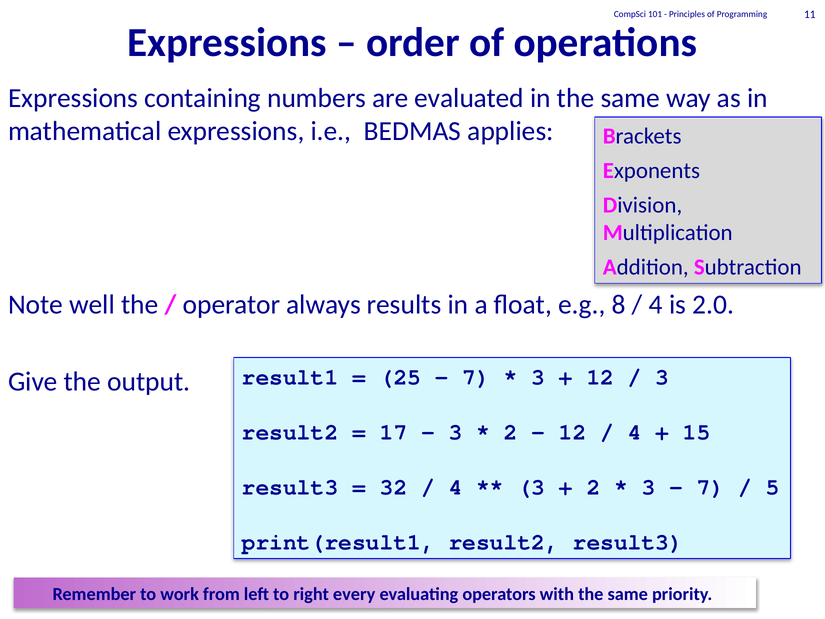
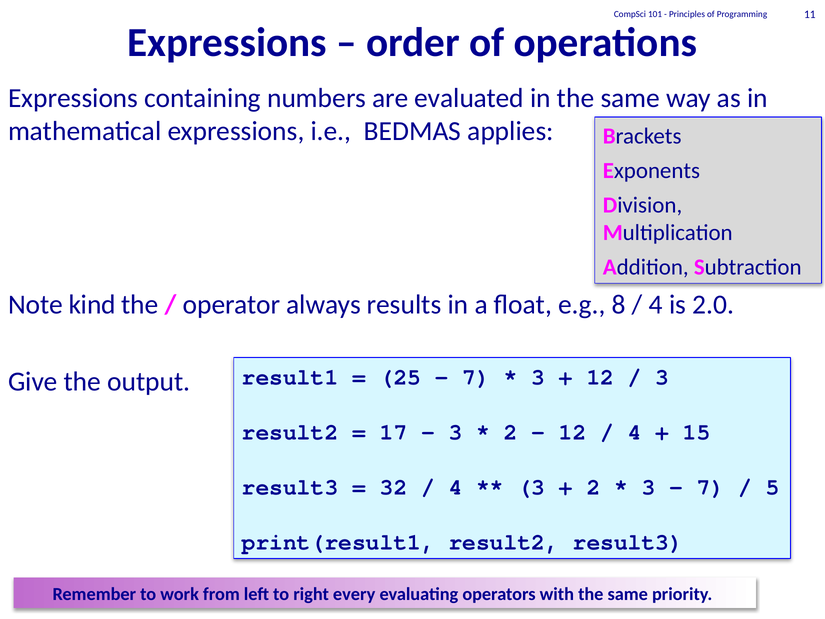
well: well -> kind (92, 304)
